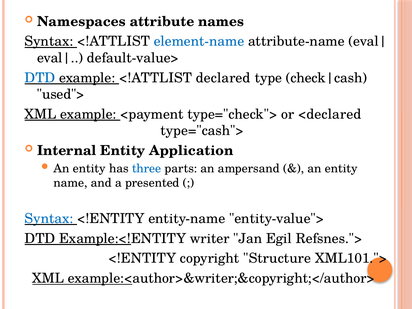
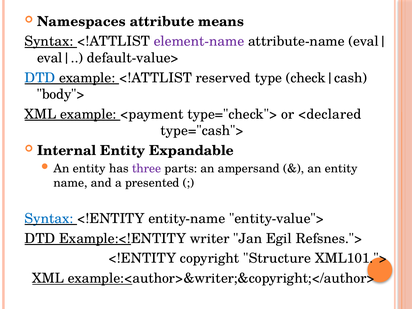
names: names -> means (221, 22)
element-name colour: blue -> purple (199, 41)
declared: declared -> reserved (223, 78)
used">: used"> -> body"> (61, 94)
Application: Application -> Expandable (191, 151)
three colour: blue -> purple (147, 168)
